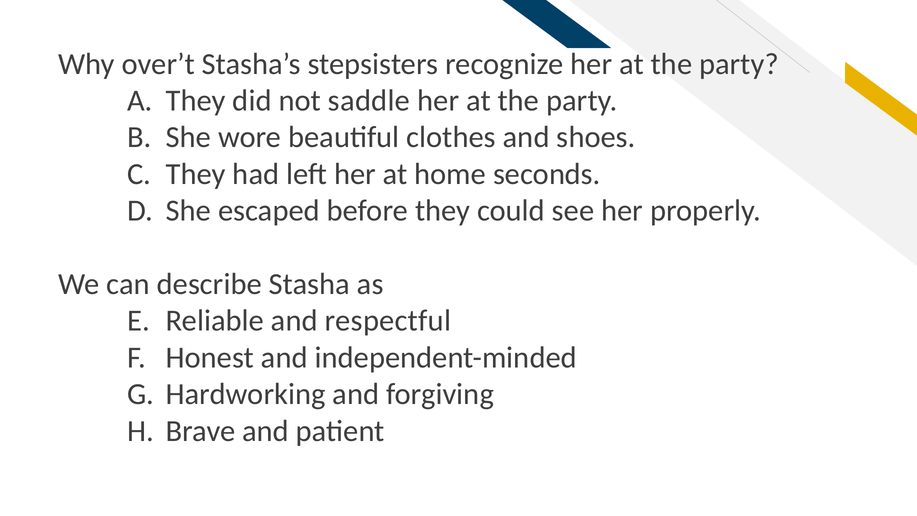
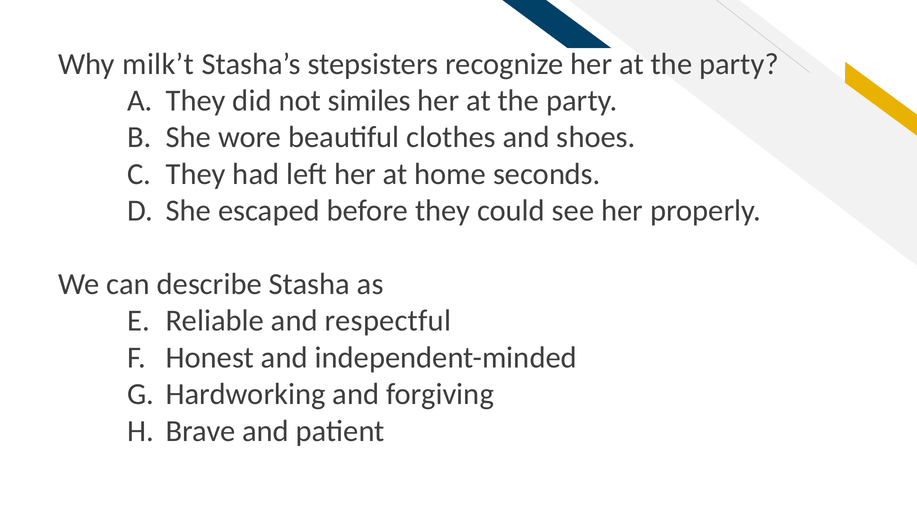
over’t: over’t -> milk’t (158, 64)
saddle: saddle -> similes (369, 101)
